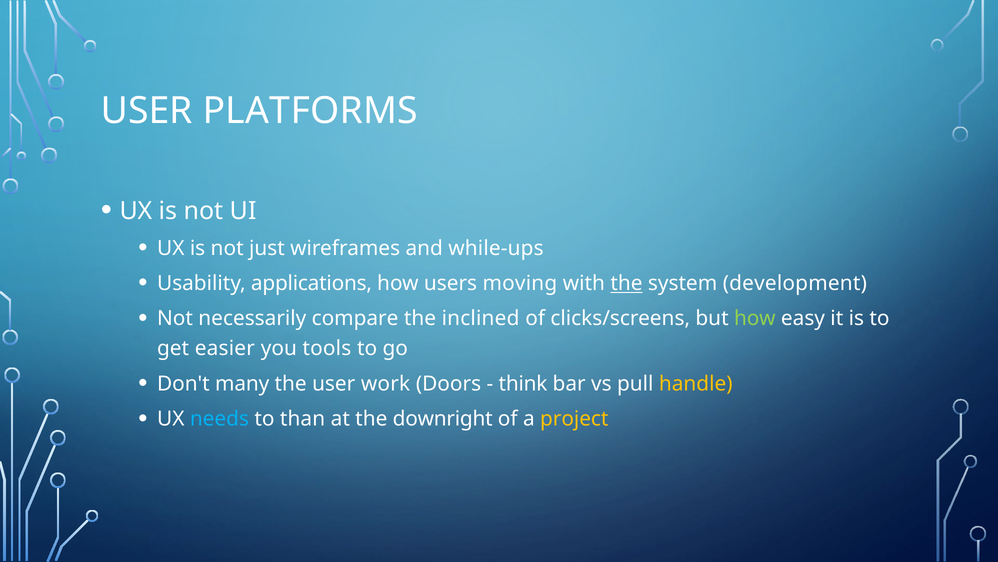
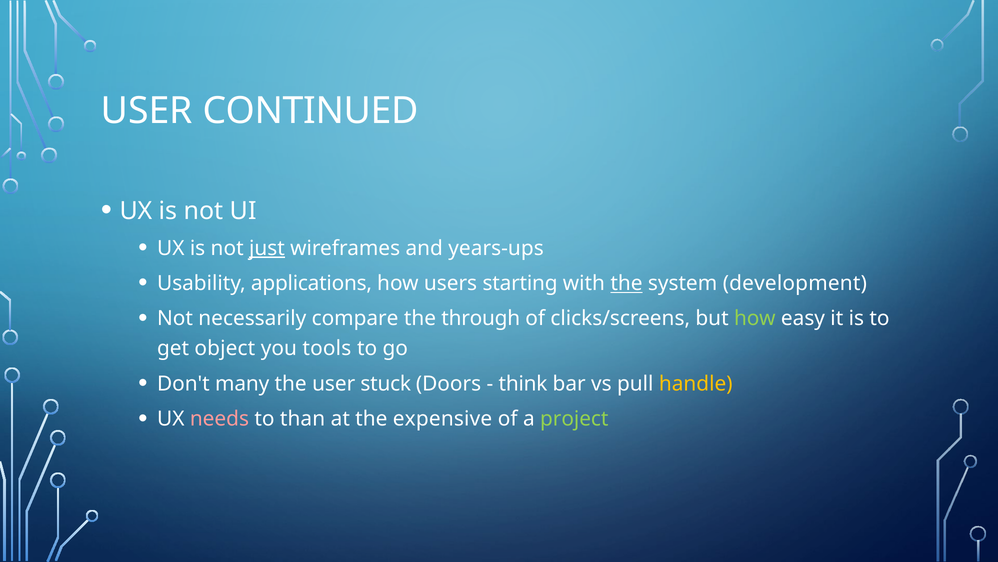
PLATFORMS: PLATFORMS -> CONTINUED (311, 111)
just underline: none -> present (267, 248)
while-ups: while-ups -> years-ups (496, 248)
moving: moving -> starting (520, 283)
inclined: inclined -> through (481, 318)
easier: easier -> object (225, 348)
work: work -> stuck (386, 383)
needs colour: light blue -> pink (219, 419)
downright: downright -> expensive (442, 419)
project colour: yellow -> light green (574, 419)
